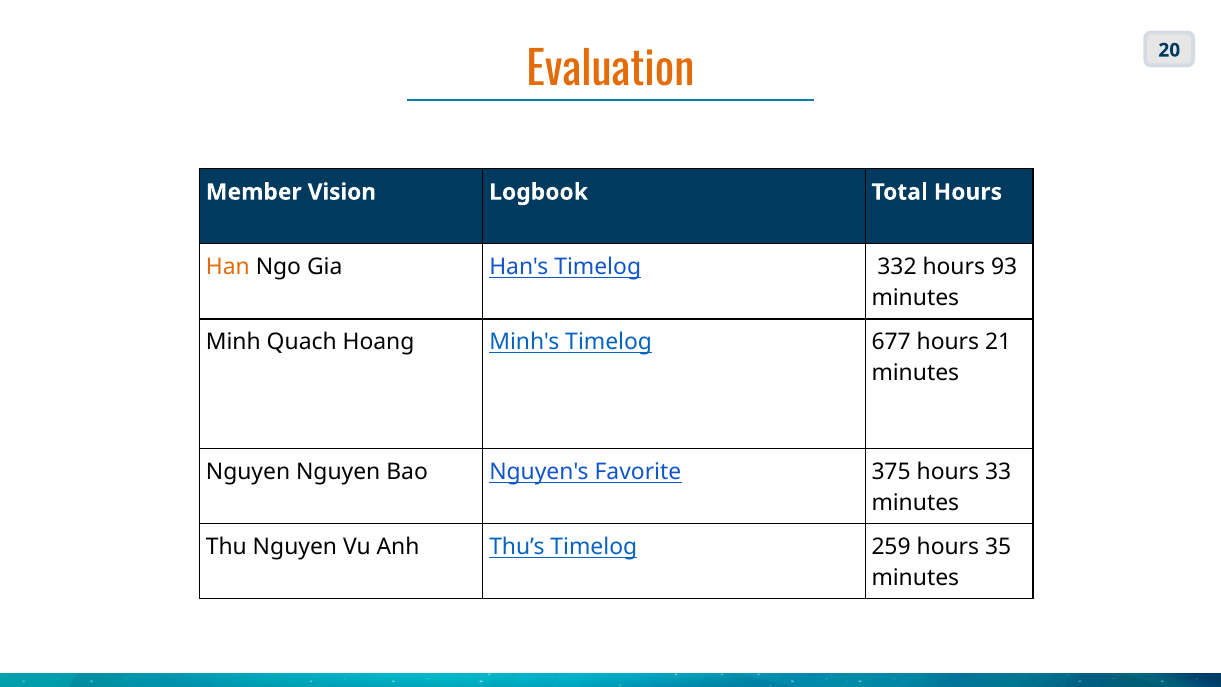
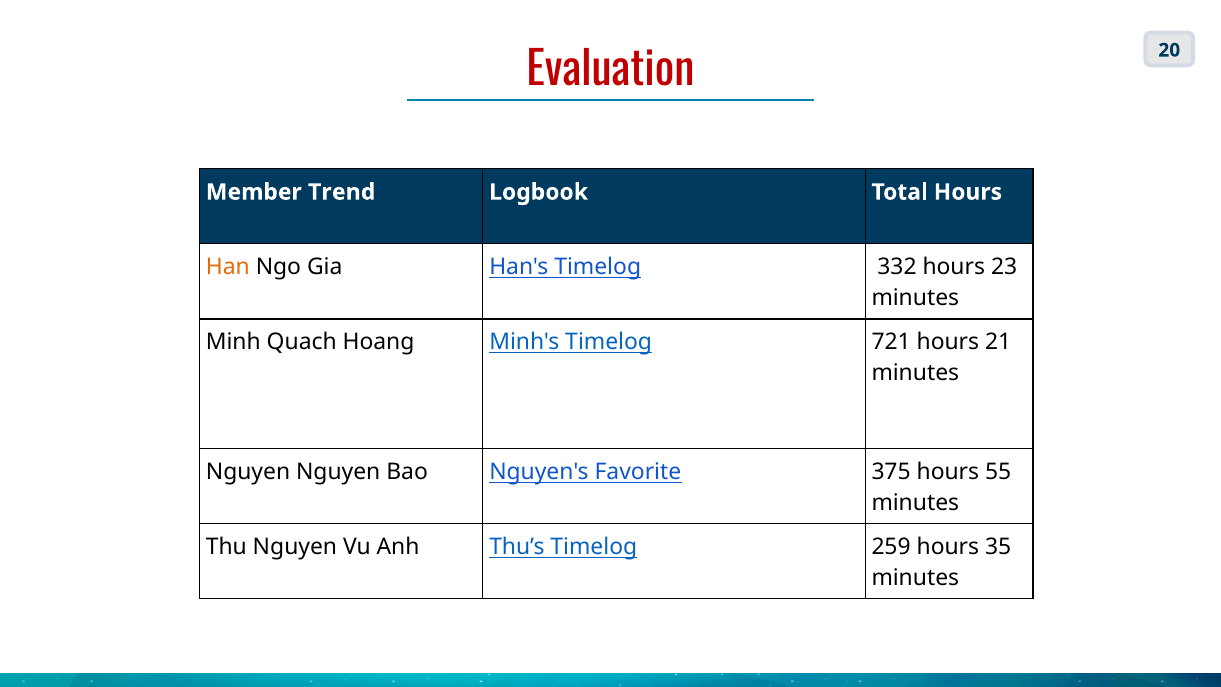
Evaluation colour: orange -> red (610, 70)
Vision: Vision -> Trend (342, 192)
93: 93 -> 23 (1004, 267)
677: 677 -> 721 (891, 342)
33: 33 -> 55 (998, 472)
